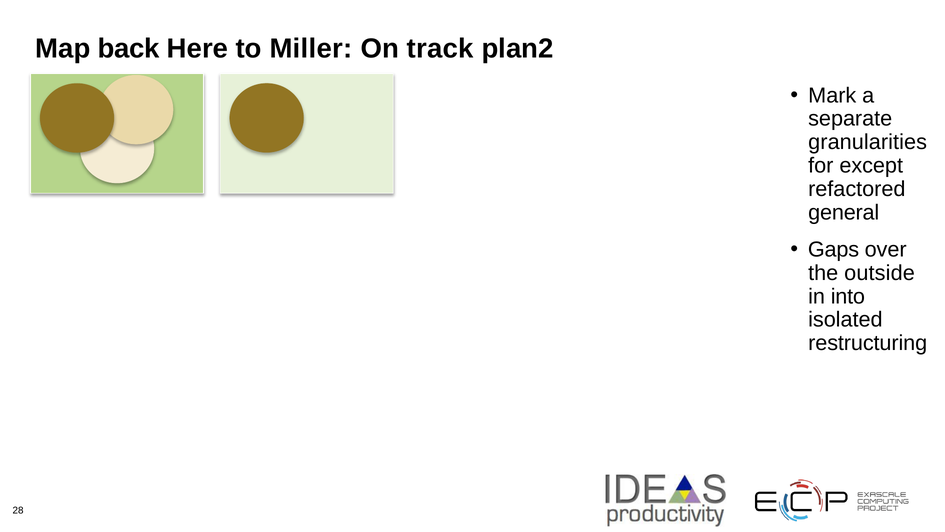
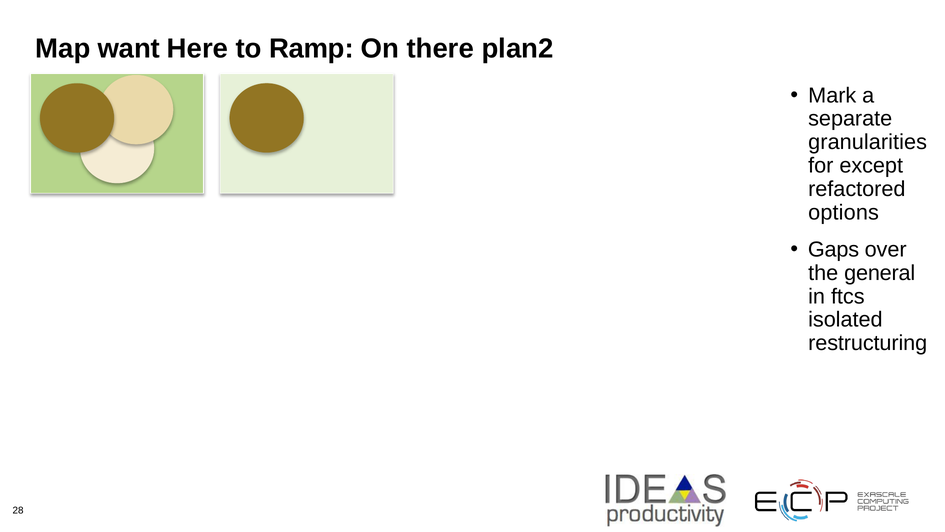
back: back -> want (129, 49)
Miller: Miller -> Ramp (311, 49)
track: track -> there (440, 49)
general: general -> options (844, 212)
outside: outside -> general (880, 273)
into: into -> ftcs (848, 296)
